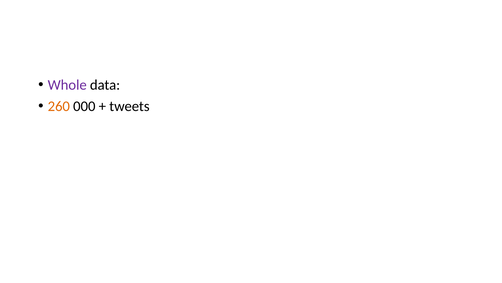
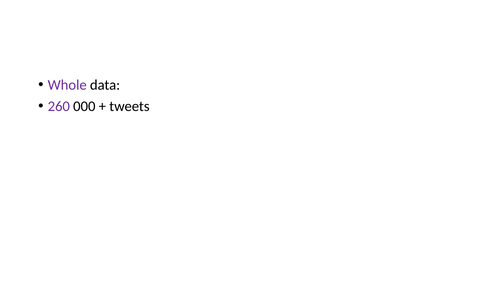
260 colour: orange -> purple (59, 106)
